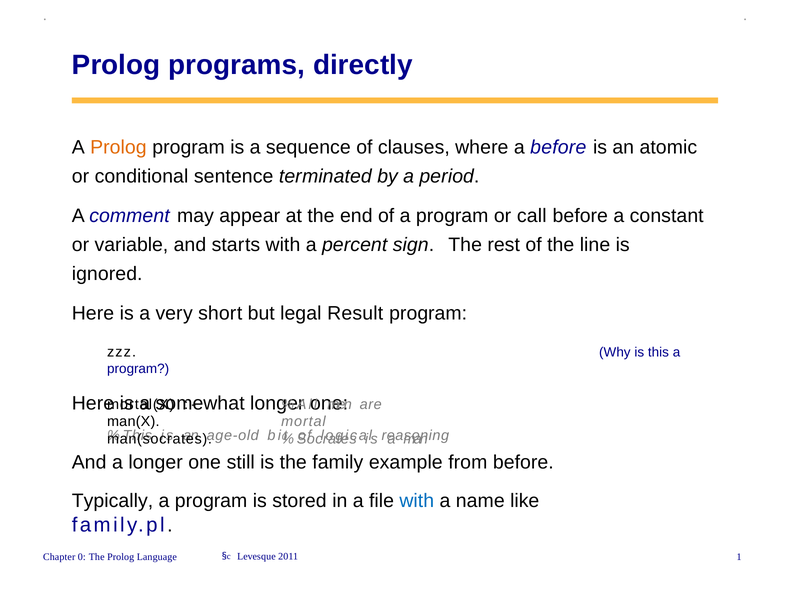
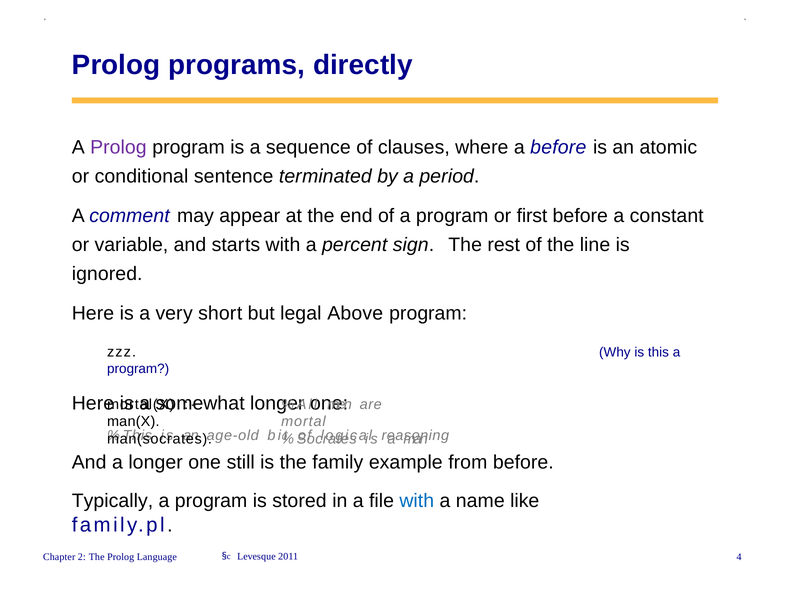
Prolog colour: orange -> purple (118, 147)
call: call -> first (532, 216)
Result: Result -> Above (355, 314)
0: 0 -> 2 (82, 558)
1: 1 -> 4 (739, 558)
